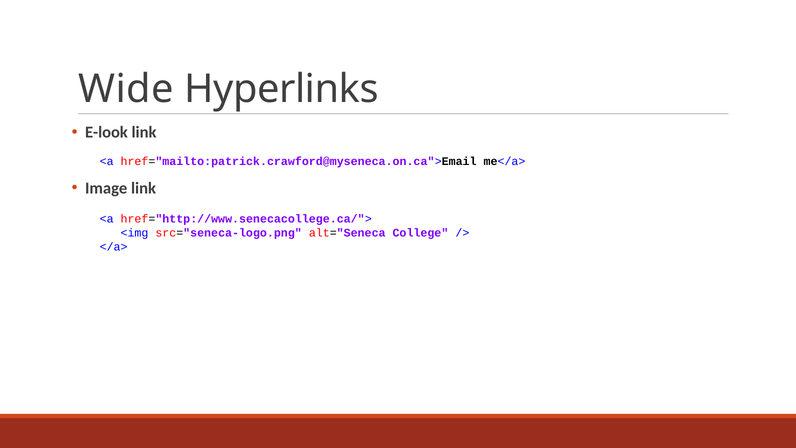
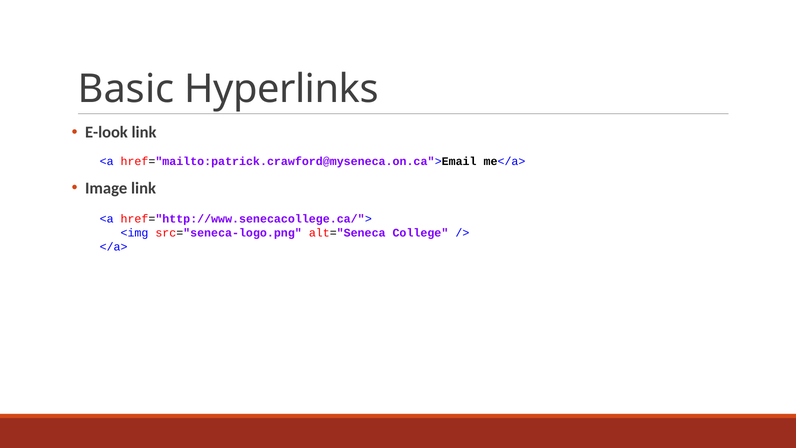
Wide: Wide -> Basic (126, 89)
